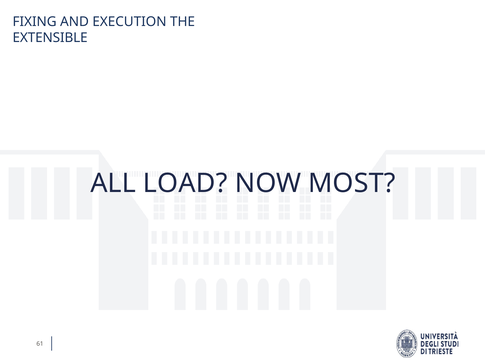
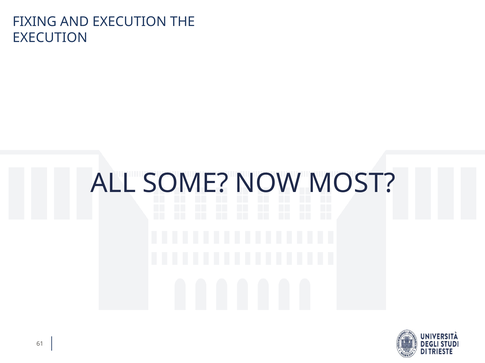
EXTENSIBLE: EXTENSIBLE -> EXECUTION (50, 38)
LOAD: LOAD -> SOME (185, 184)
